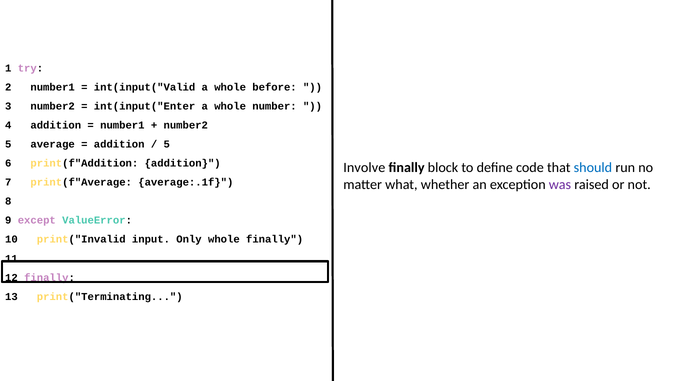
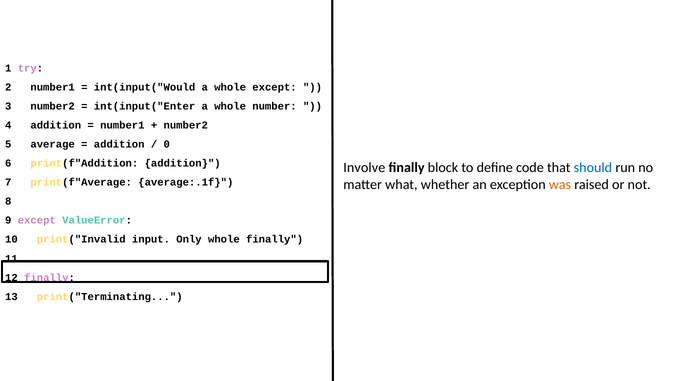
int(input("Valid: int(input("Valid -> int(input("Would (145, 87)
whole before: before -> except (275, 87)
5: 5 -> 0 (167, 144)
was colour: purple -> orange (560, 185)
